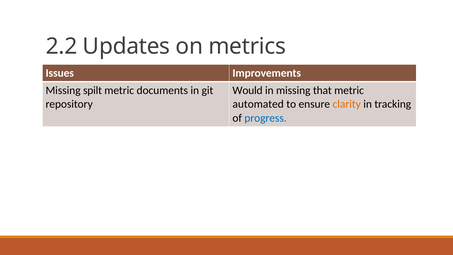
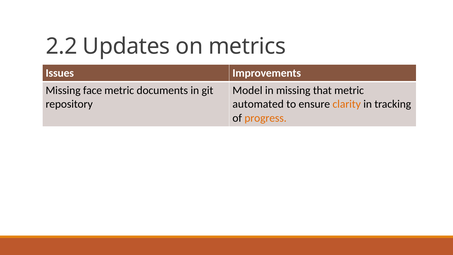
spilt: spilt -> face (93, 90)
Would: Would -> Model (247, 90)
progress colour: blue -> orange (266, 118)
